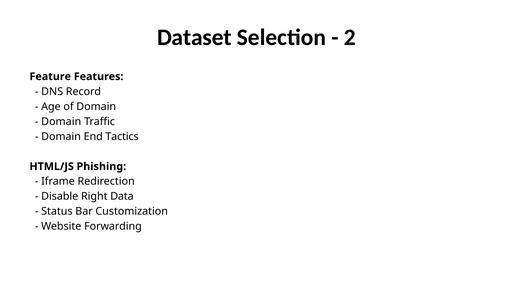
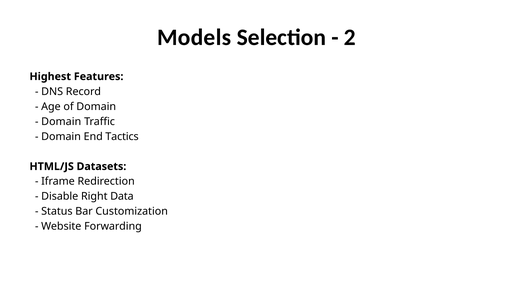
Dataset: Dataset -> Models (194, 37)
Feature: Feature -> Highest (50, 76)
Phishing: Phishing -> Datasets (101, 166)
